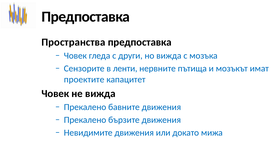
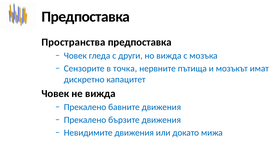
ленти: ленти -> точка (125, 69)
проектите: проектите -> дискретно (84, 79)
